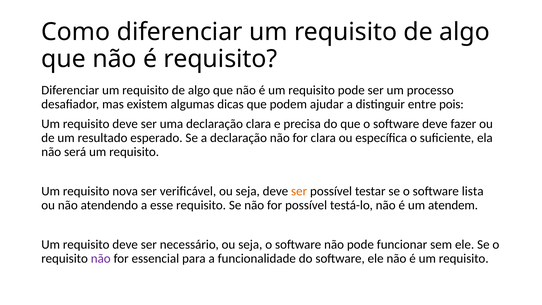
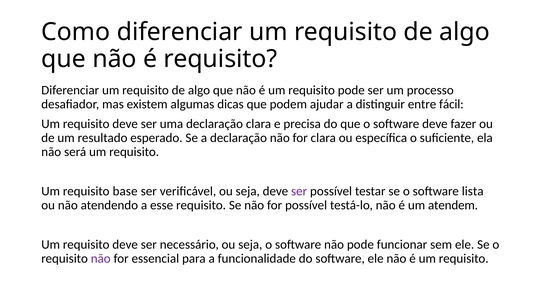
pois: pois -> fácil (451, 104)
nova: nova -> base (125, 191)
ser colour: orange -> purple (299, 191)
